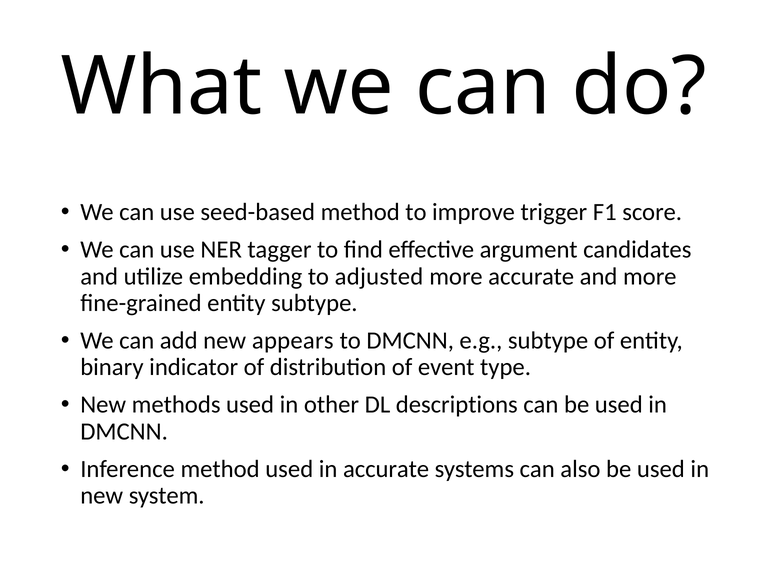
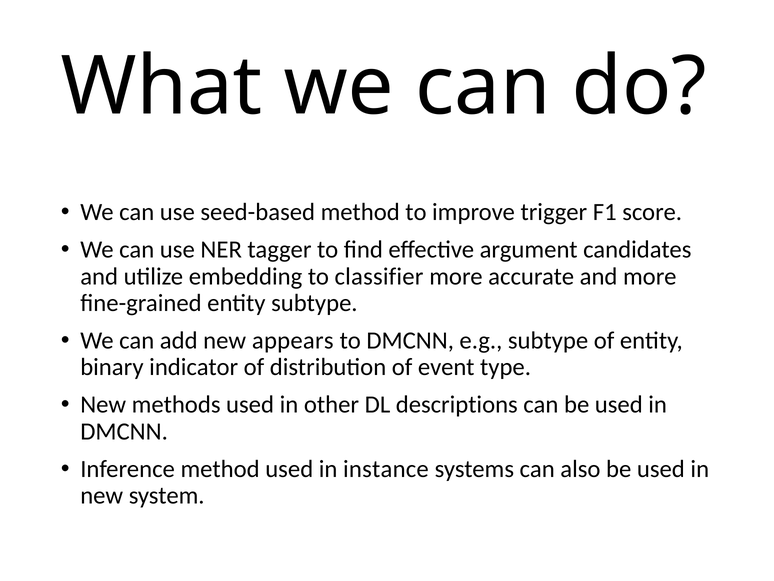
adjusted: adjusted -> classifier (379, 276)
in accurate: accurate -> instance (386, 469)
